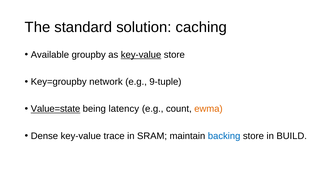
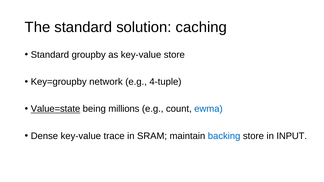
Available: Available -> Standard (50, 55)
key-value underline: present -> none (141, 55)
9-tuple: 9-tuple -> 4-tuple (165, 82)
latency: latency -> millions (124, 109)
ewma colour: orange -> blue (208, 109)
BUILD: BUILD -> INPUT (292, 136)
